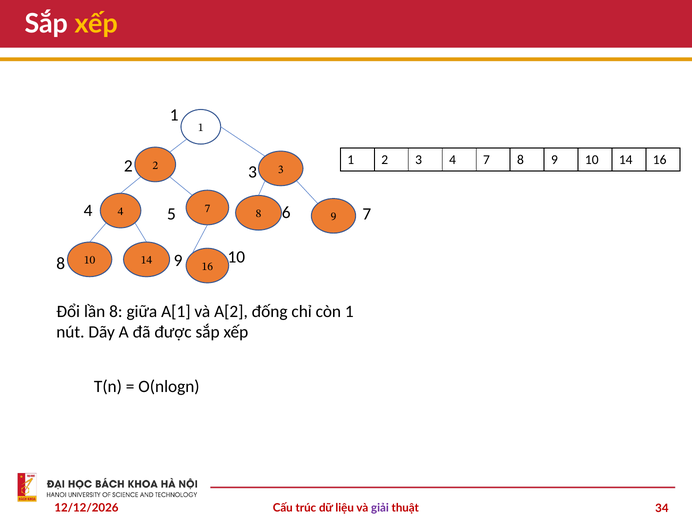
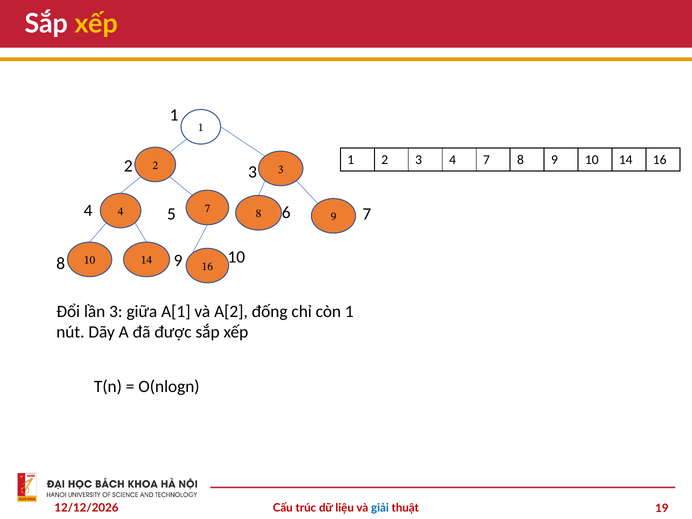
lần 8: 8 -> 3 (116, 311)
giải colour: purple -> blue (380, 508)
34: 34 -> 19 (662, 508)
